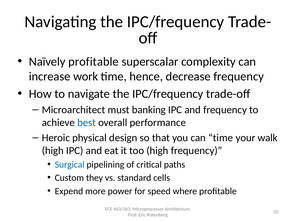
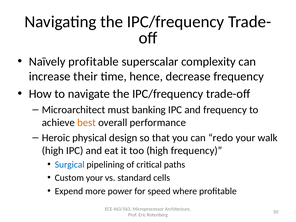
work: work -> their (86, 76)
best colour: blue -> orange (87, 123)
can time: time -> redo (221, 138)
Custom they: they -> your (95, 178)
